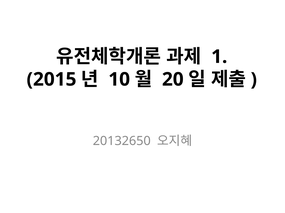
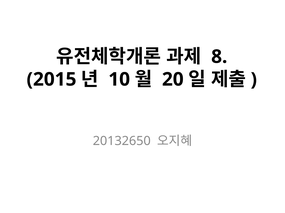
1: 1 -> 8 (219, 57)
